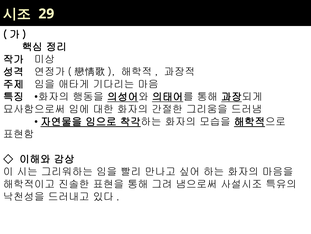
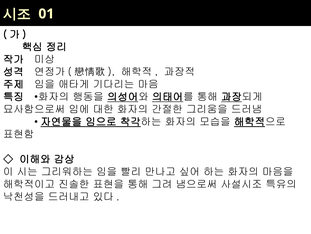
29: 29 -> 01 (46, 14)
